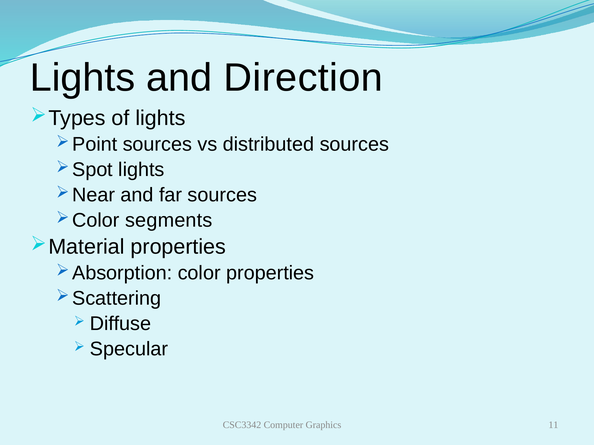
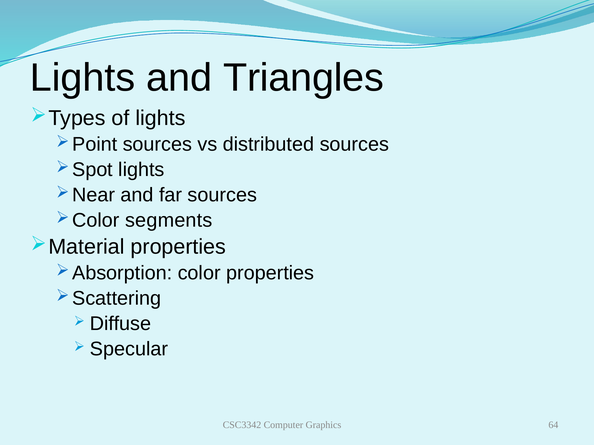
Direction: Direction -> Triangles (304, 78)
11: 11 -> 64 (553, 425)
